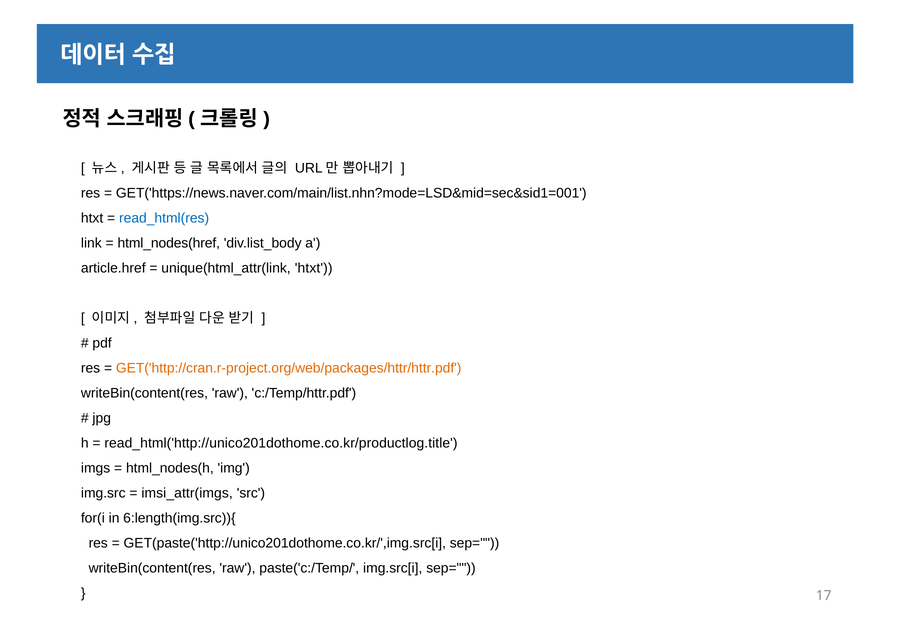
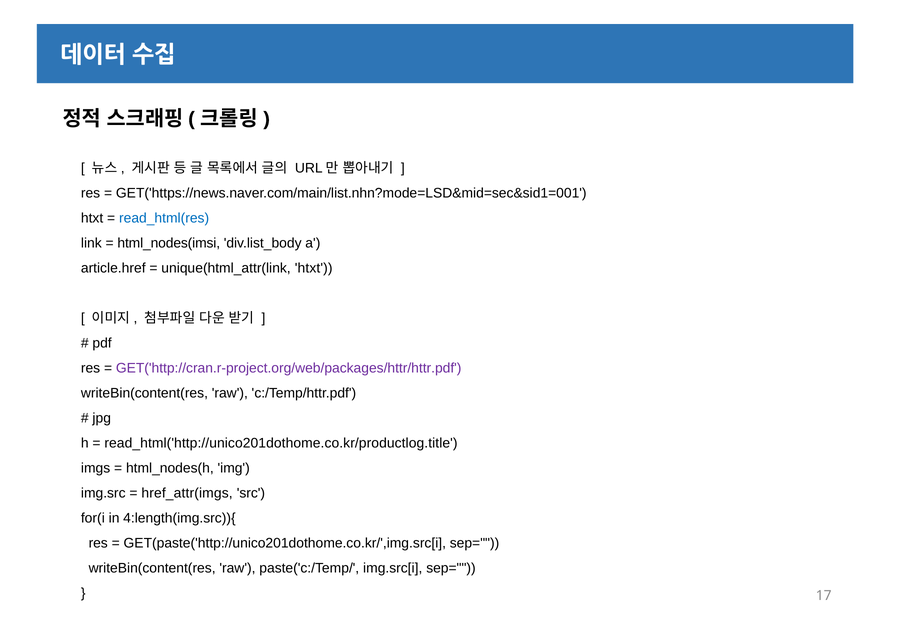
html_nodes(href: html_nodes(href -> html_nodes(imsi (169, 243)
GET('http://cran.r-project.org/web/packages/httr/httr.pdf colour: orange -> purple (289, 368)
imsi_attr(imgs: imsi_attr(imgs -> href_attr(imgs (187, 493)
6:length(img.src)){: 6:length(img.src)){ -> 4:length(img.src)){ (179, 518)
